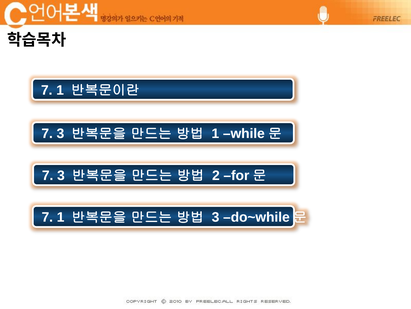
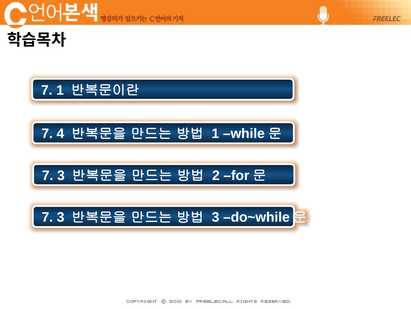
3: 3 -> 4 (60, 133)
1: 1 -> 3 (61, 217)
